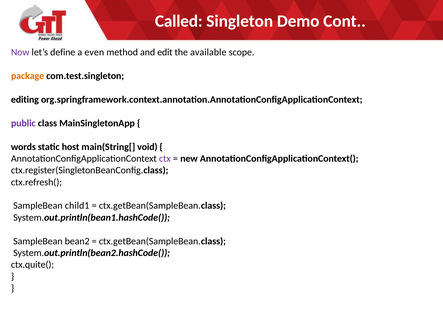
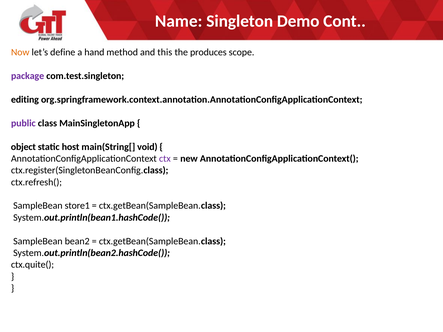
Called: Called -> Name (179, 21)
Now colour: purple -> orange (20, 52)
even: even -> hand (94, 52)
edit: edit -> this (165, 52)
available: available -> produces (208, 52)
package colour: orange -> purple (28, 76)
words: words -> object (23, 147)
child1: child1 -> store1 (77, 206)
